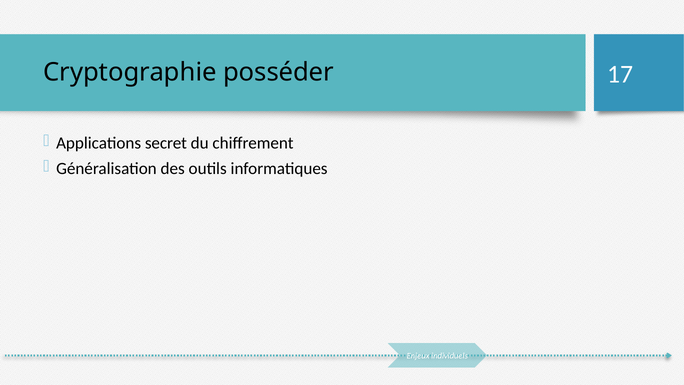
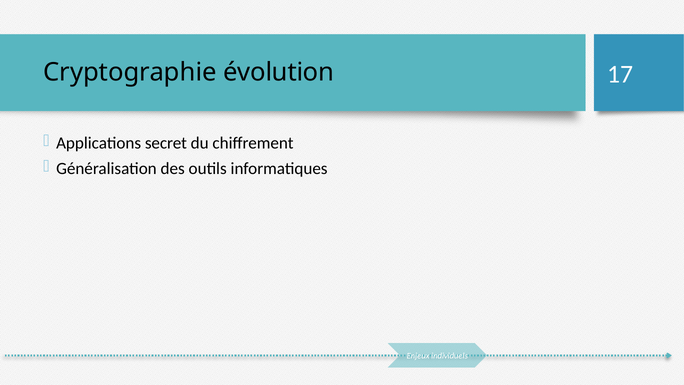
posséder: posséder -> évolution (279, 72)
